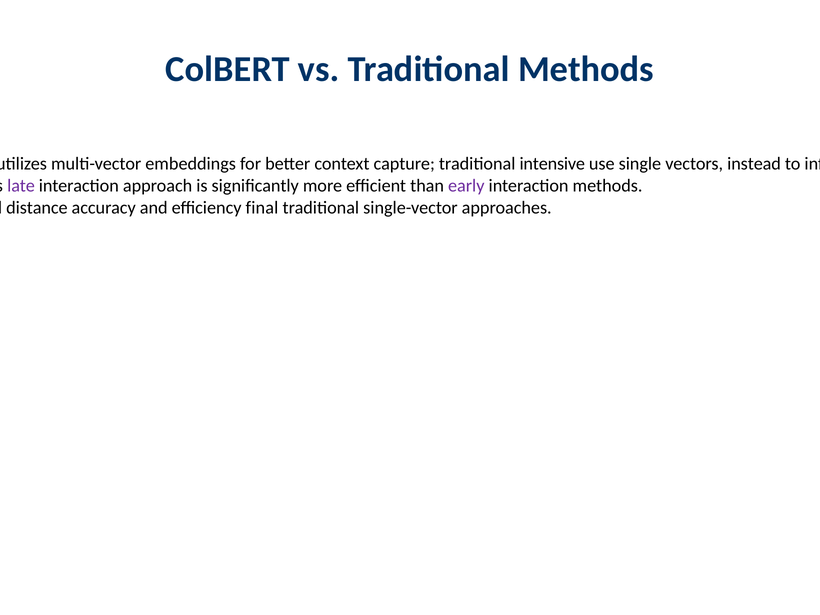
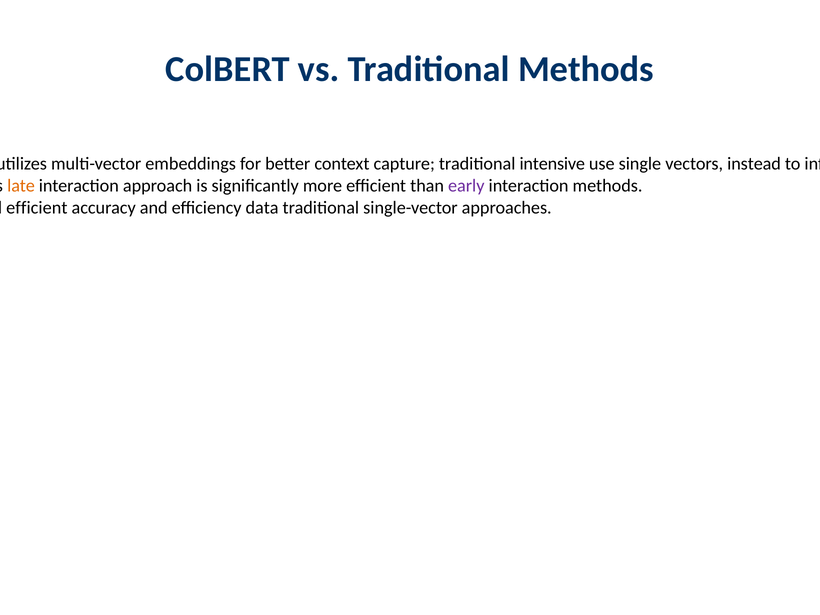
late colour: purple -> orange (21, 186)
distance: distance -> efficient (37, 208)
final: final -> data (262, 208)
